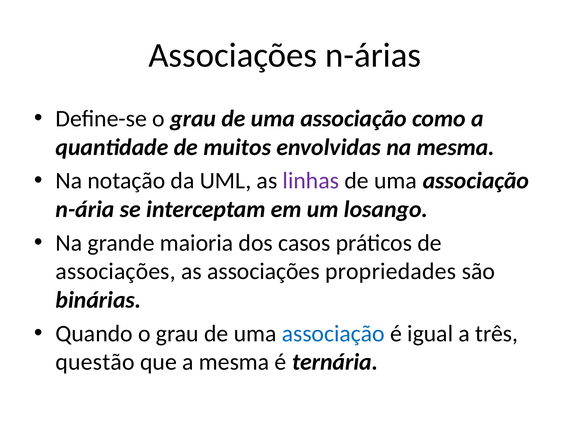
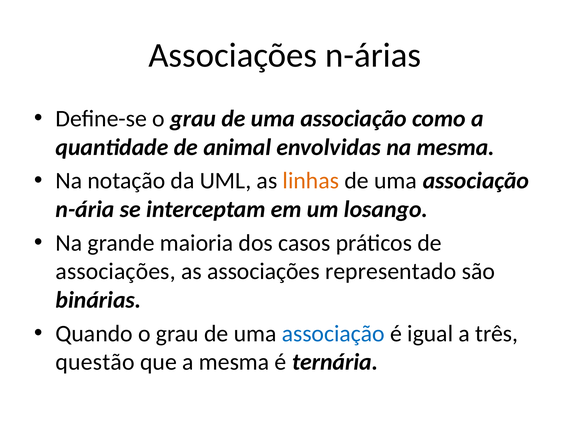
muitos: muitos -> animal (237, 147)
linhas colour: purple -> orange (311, 181)
propriedades: propriedades -> representado (391, 271)
